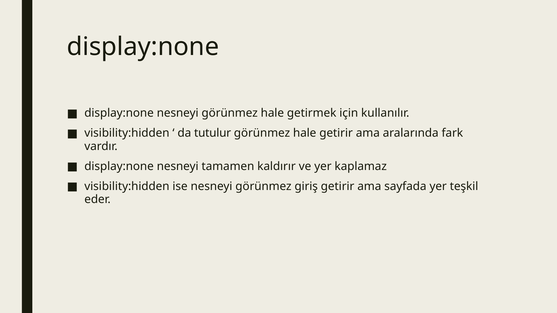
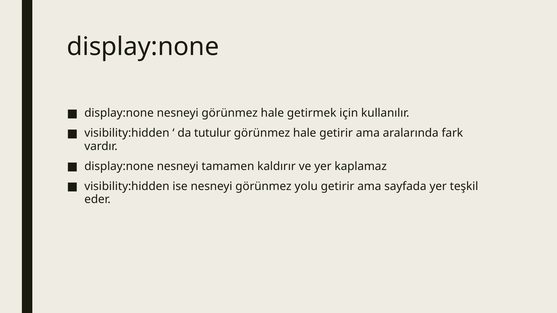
giriş: giriş -> yolu (306, 186)
